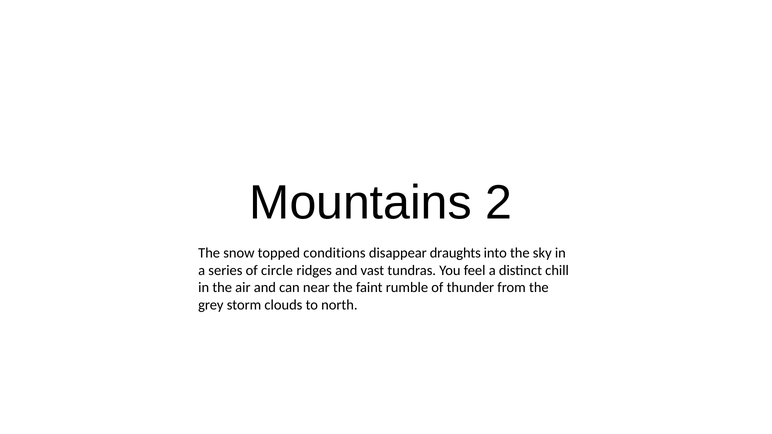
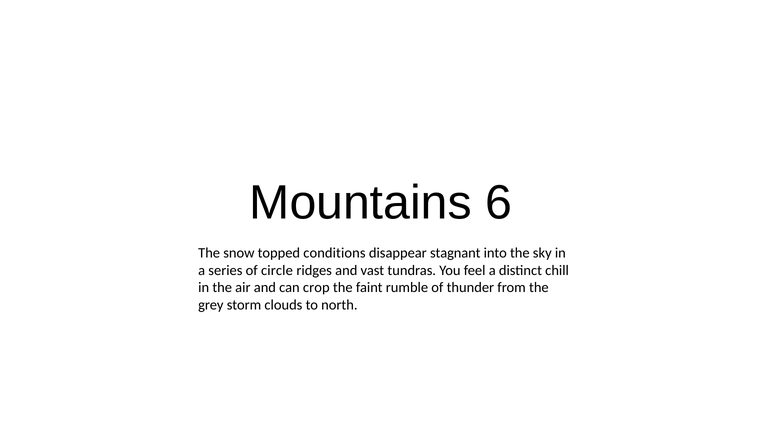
2: 2 -> 6 (499, 203)
draughts: draughts -> stagnant (455, 253)
near: near -> crop (316, 288)
